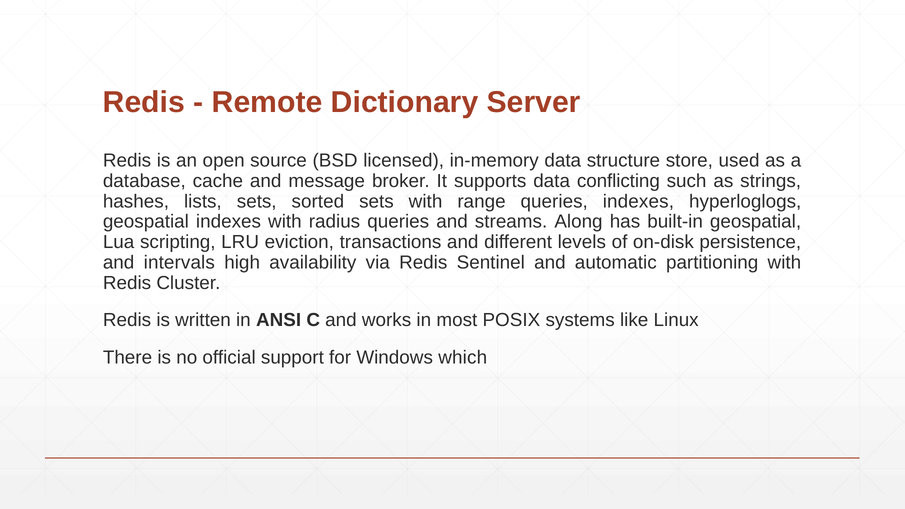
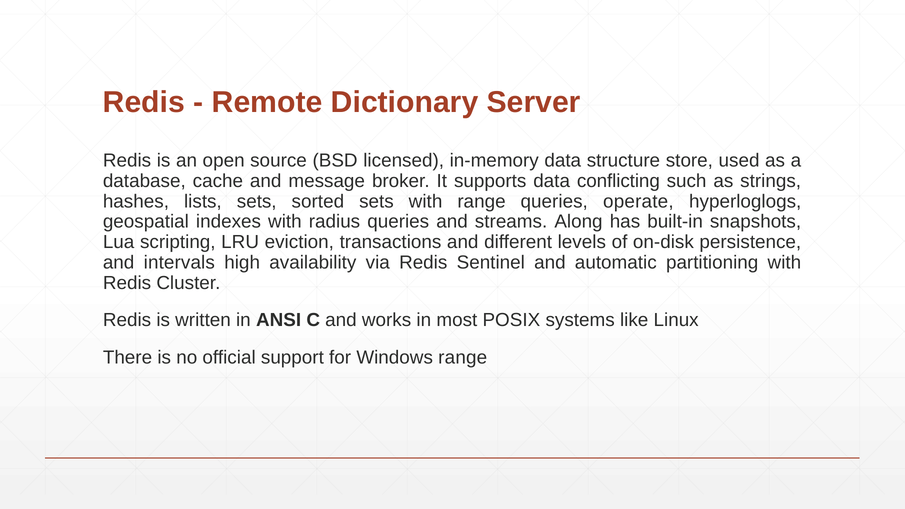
queries indexes: indexes -> operate (638, 201)
built-in geospatial: geospatial -> snapshots (756, 222)
Windows which: which -> range (463, 358)
